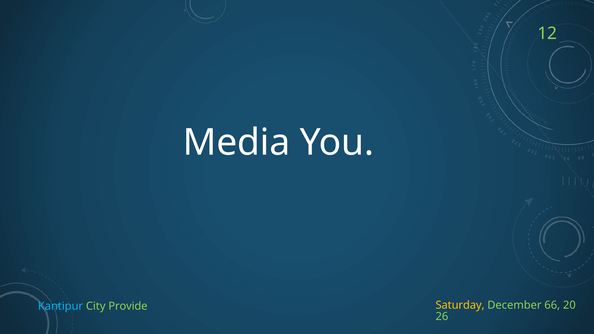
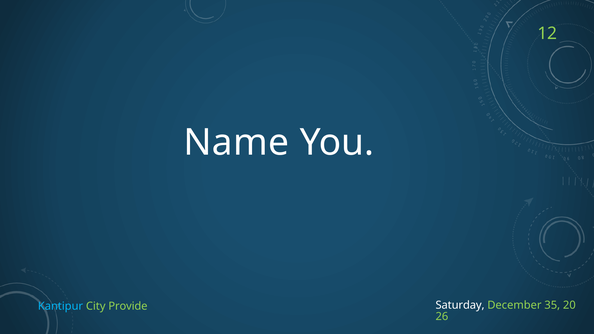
Media: Media -> Name (236, 142)
Saturday colour: yellow -> white (460, 305)
66: 66 -> 35 (552, 305)
